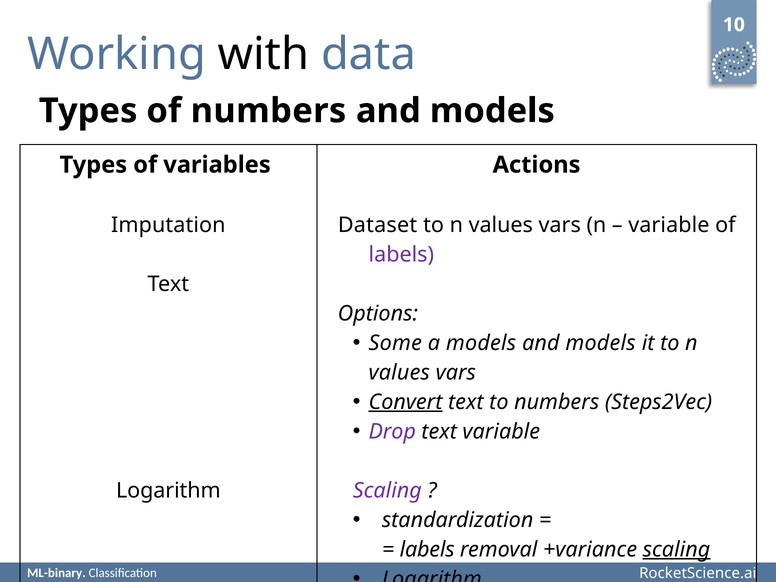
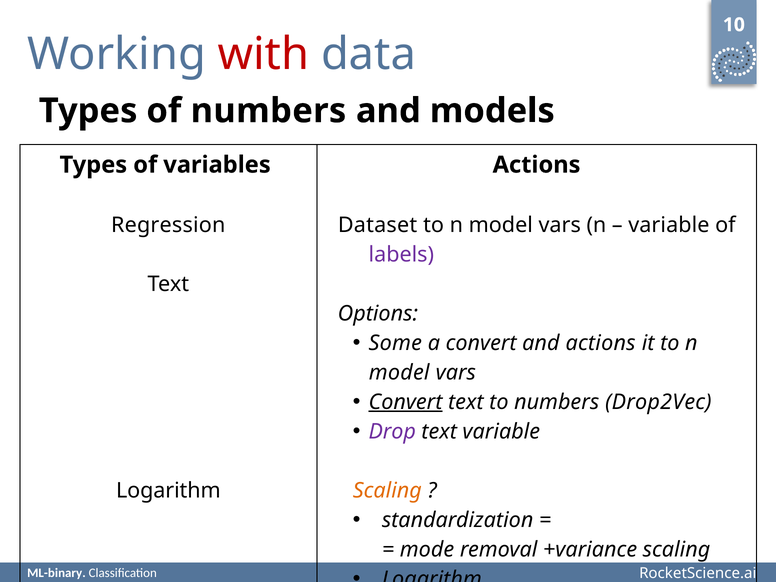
with colour: black -> red (263, 54)
Imputation: Imputation -> Regression (168, 225)
values: values -> model (501, 225)
a models: models -> convert (481, 343)
models: models -> actions (601, 343)
values: values -> model (399, 373)
Steps2Vec: Steps2Vec -> Drop2Vec (658, 402)
Scaling colour: purple -> orange (387, 490)
labels: labels -> mode (427, 549)
scaling underline: present -> none (677, 549)
